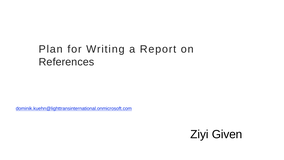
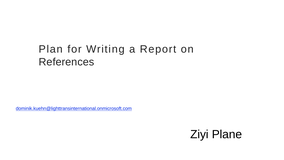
Given: Given -> Plane (227, 134)
